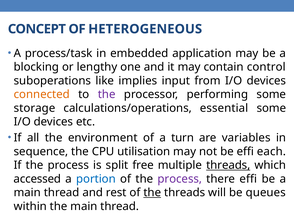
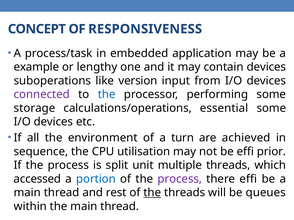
HETEROGENEOUS: HETEROGENEOUS -> RESPONSIVENESS (145, 29)
blocking: blocking -> example (36, 67)
contain control: control -> devices (266, 67)
implies: implies -> version (138, 81)
connected colour: orange -> purple (42, 95)
the colour: purple -> blue (107, 95)
variables: variables -> achieved (246, 138)
each: each -> prior (271, 152)
free: free -> unit (143, 166)
threads underline: present -> none (228, 166)
